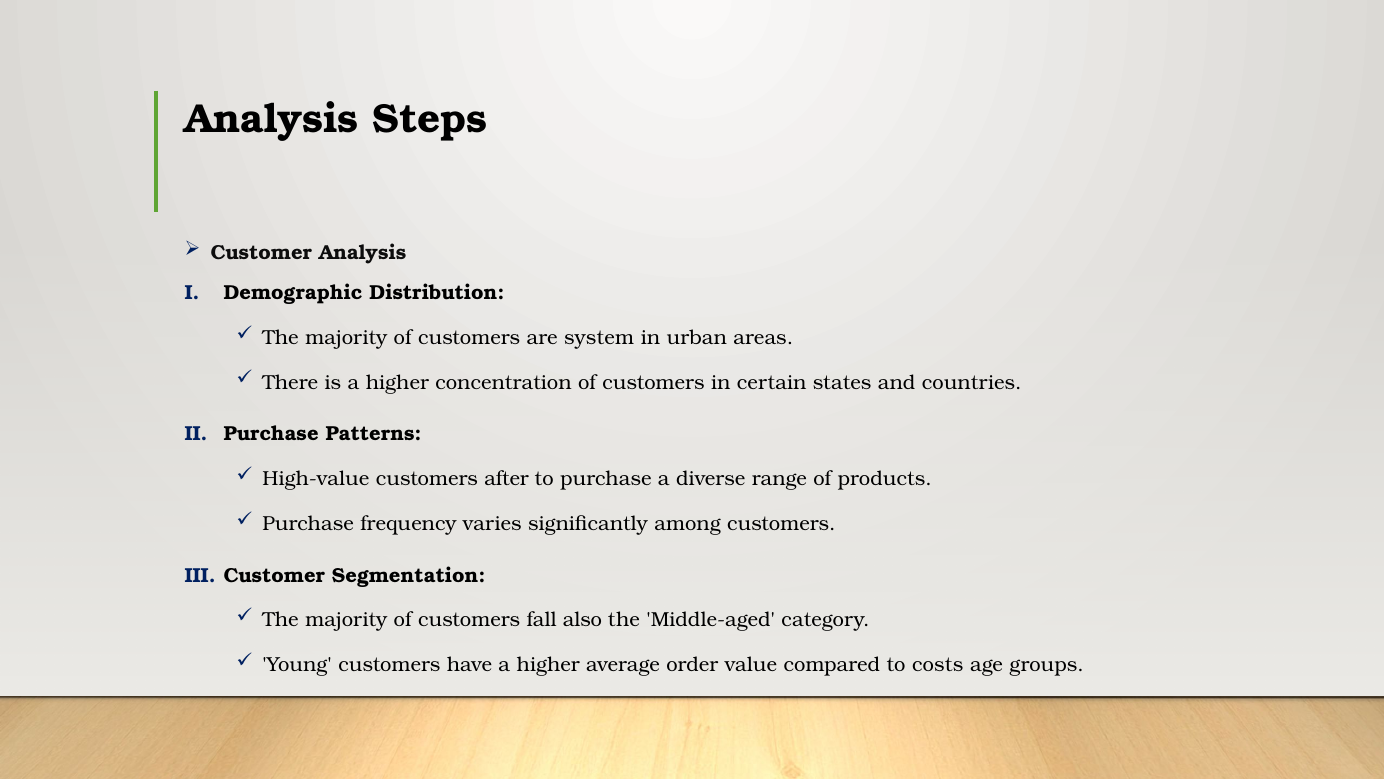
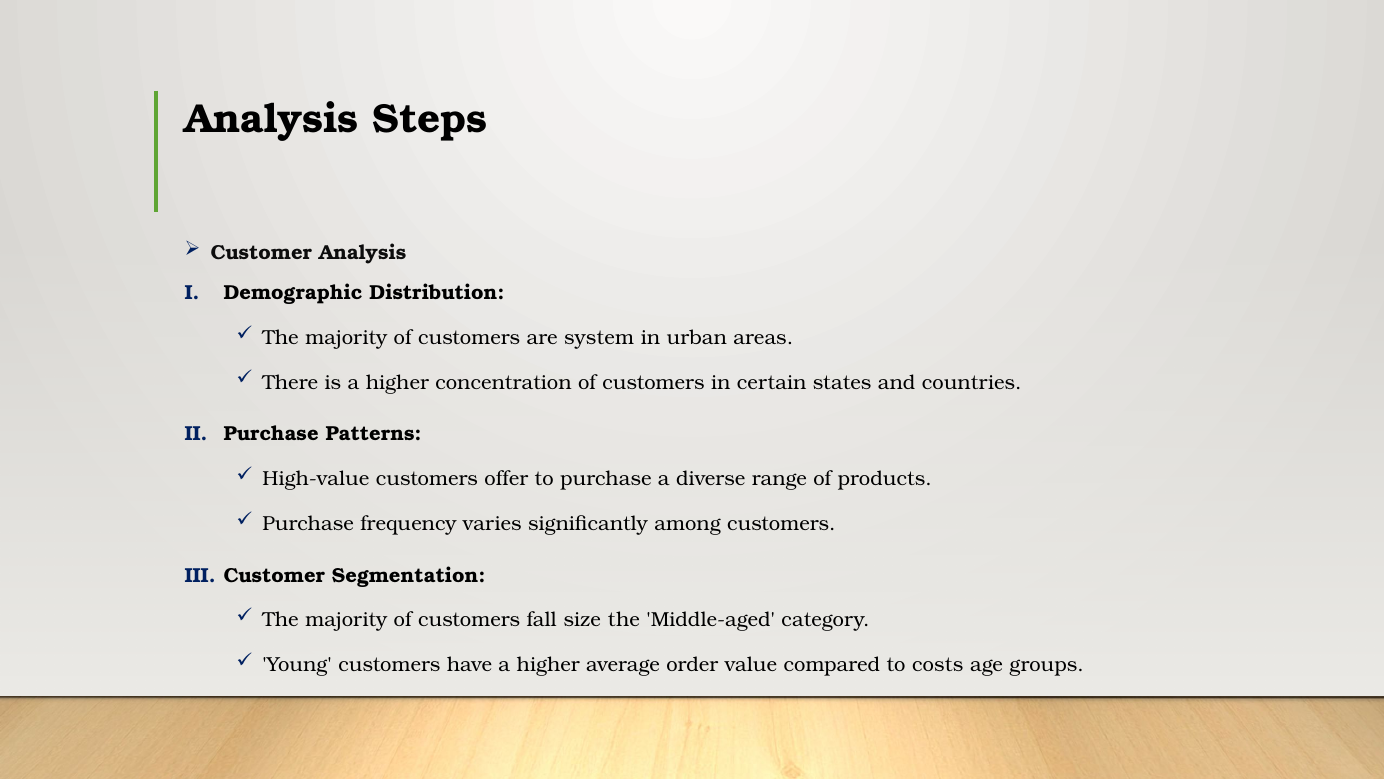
after: after -> offer (506, 479)
also: also -> size (582, 620)
